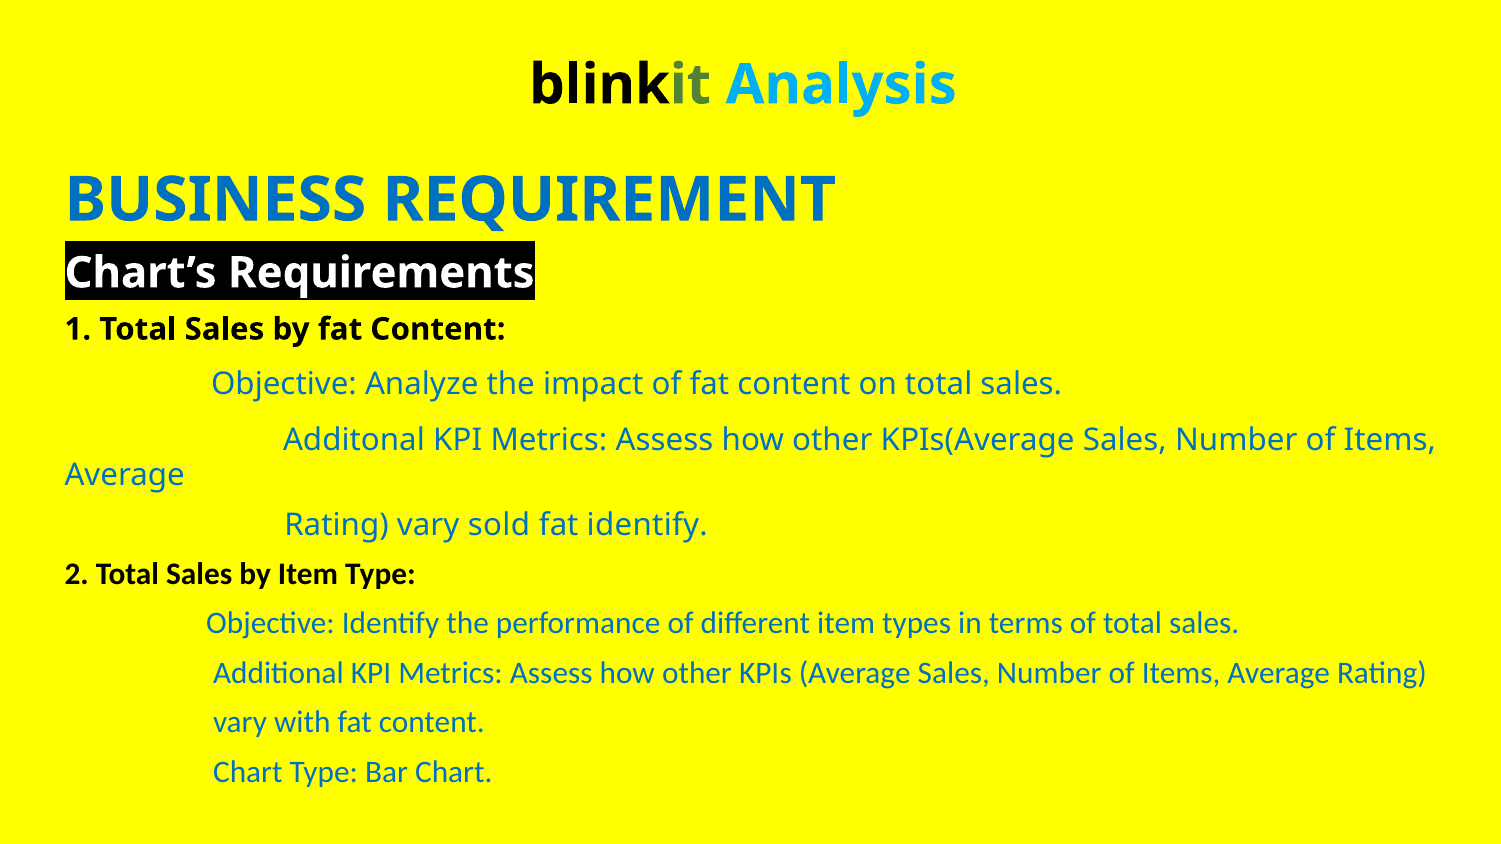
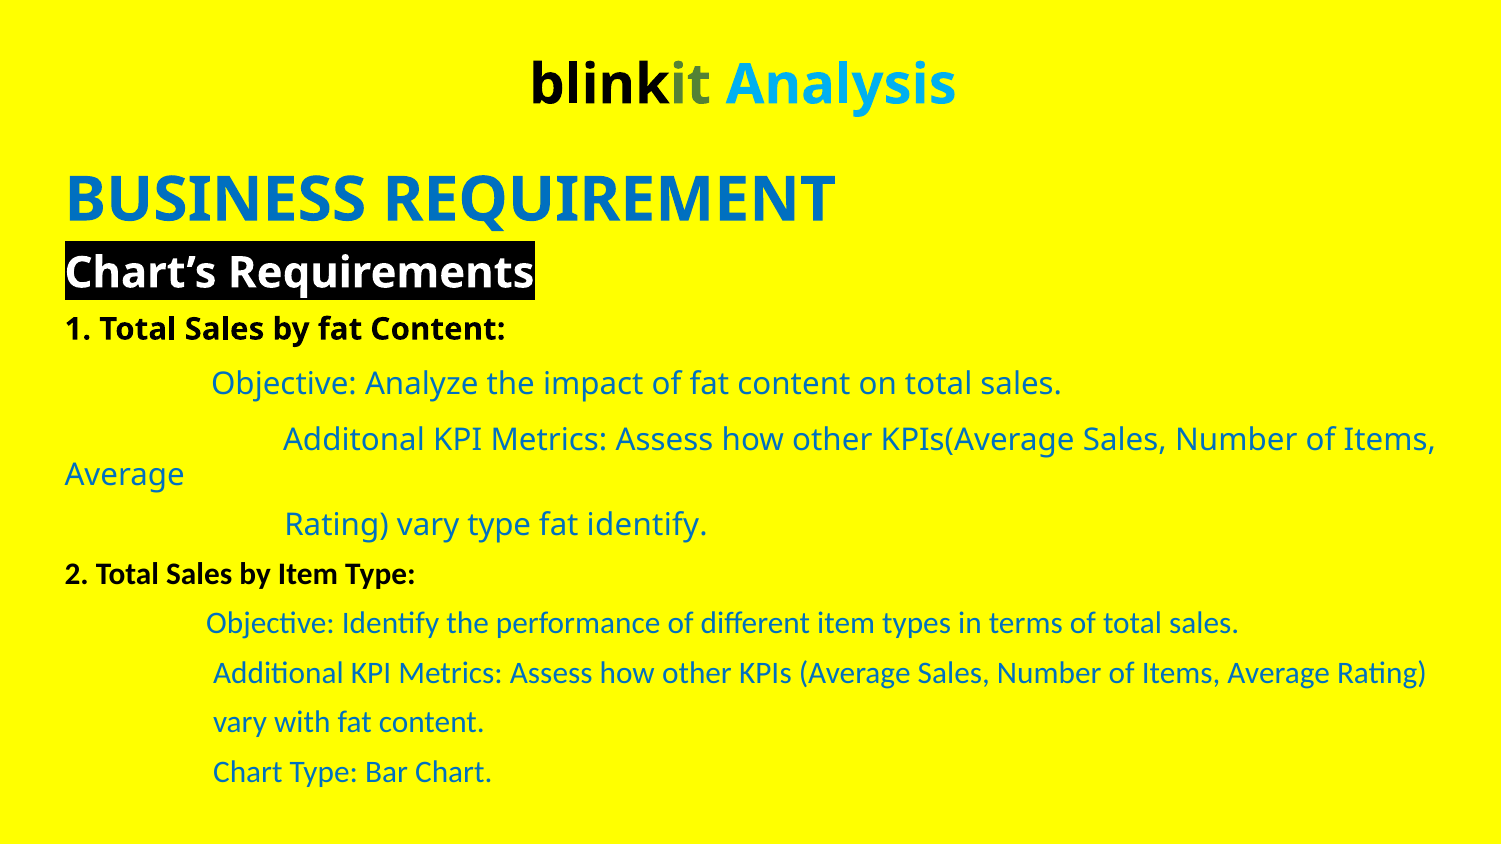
vary sold: sold -> type (499, 525)
